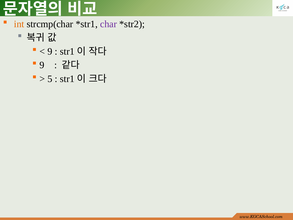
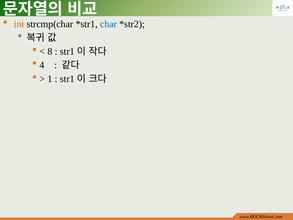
char colour: purple -> blue (108, 24)
9: 9 -> 8 (50, 51)
9: 9 -> 4 (42, 65)
5: 5 -> 1 (50, 79)
